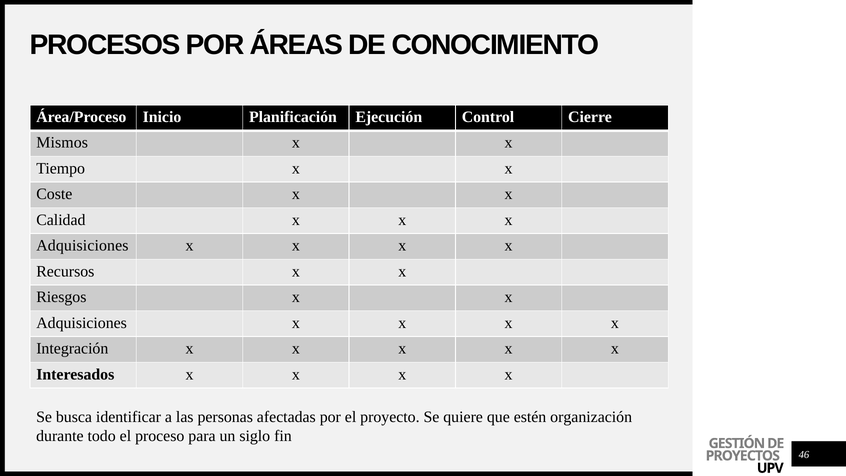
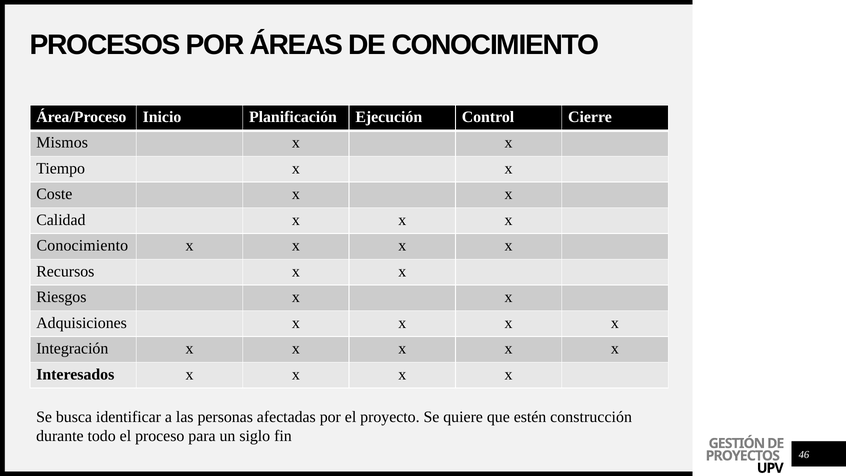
Adquisiciones: Adquisiciones -> Conocimiento (82, 246)
organización: organización -> construcción (591, 417)
